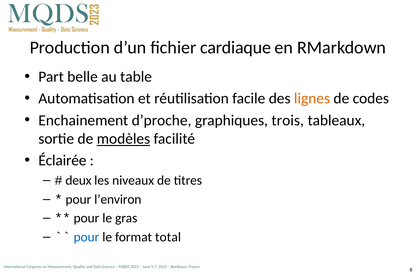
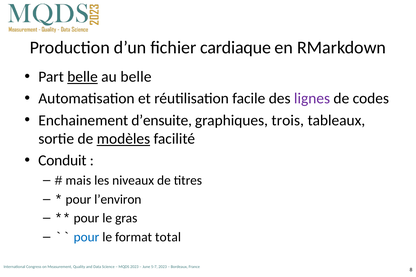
belle underline: none -> present (83, 77)
au table: table -> belle (136, 77)
lignes colour: orange -> purple (312, 99)
d’proche: d’proche -> d’ensuite (162, 120)
Éclairée: Éclairée -> Conduit (62, 161)
deux: deux -> mais (78, 181)
